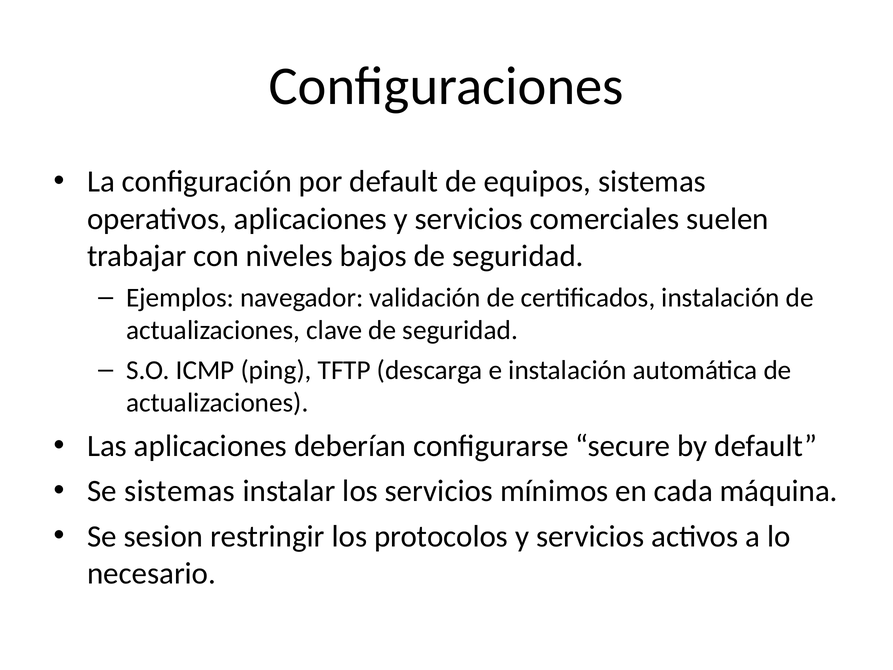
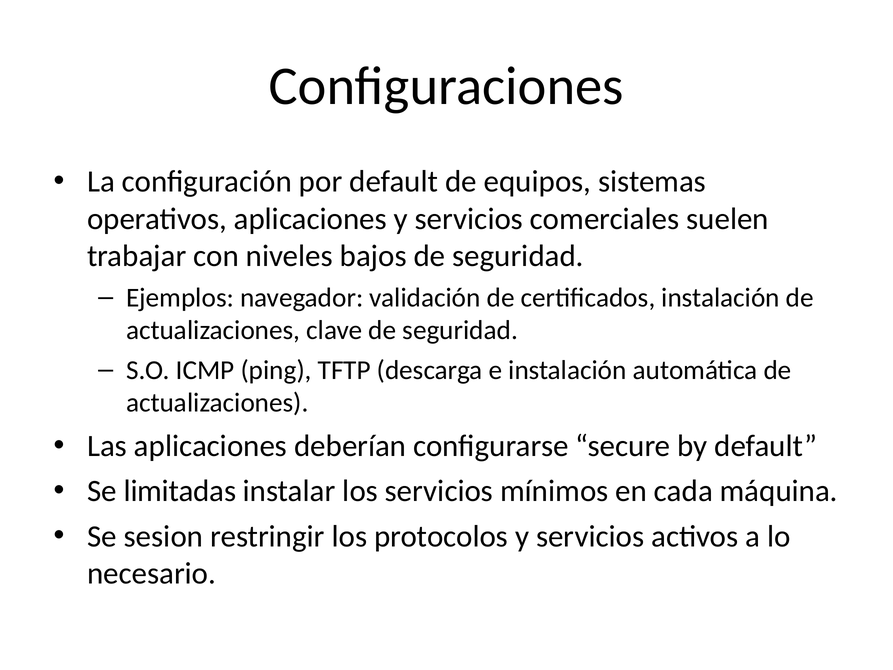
Se sistemas: sistemas -> limitadas (180, 491)
